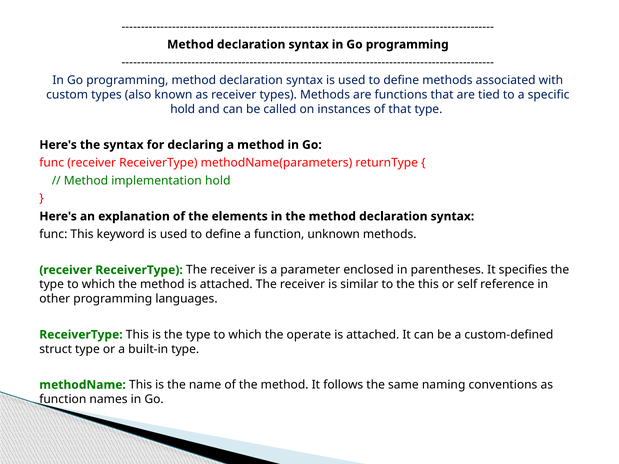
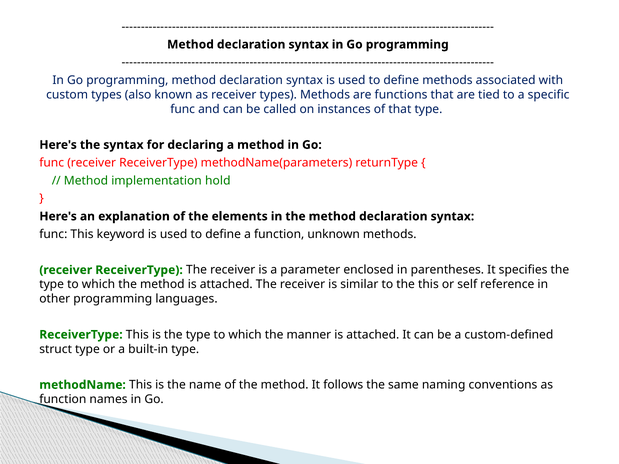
hold: hold -> func (183, 109)
operate: operate -> manner (309, 335)
